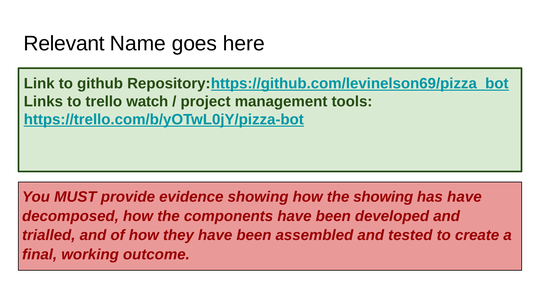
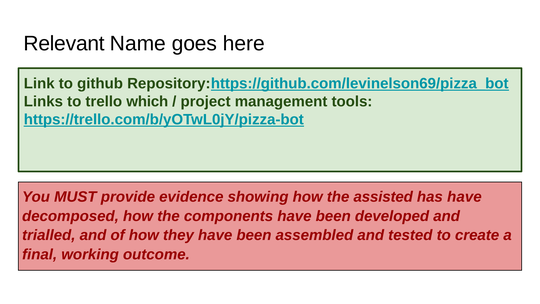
watch: watch -> which (147, 102)
the showing: showing -> assisted (383, 197)
